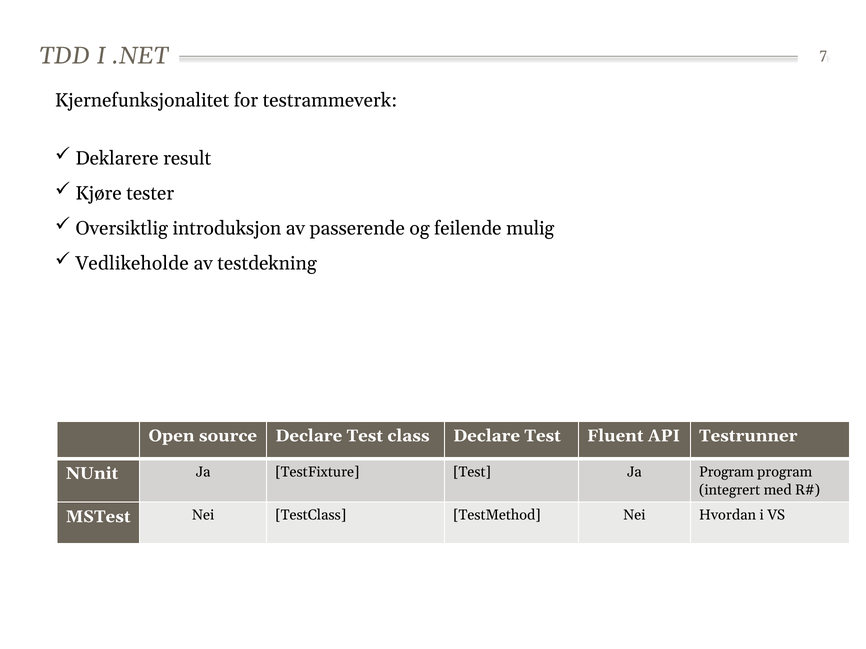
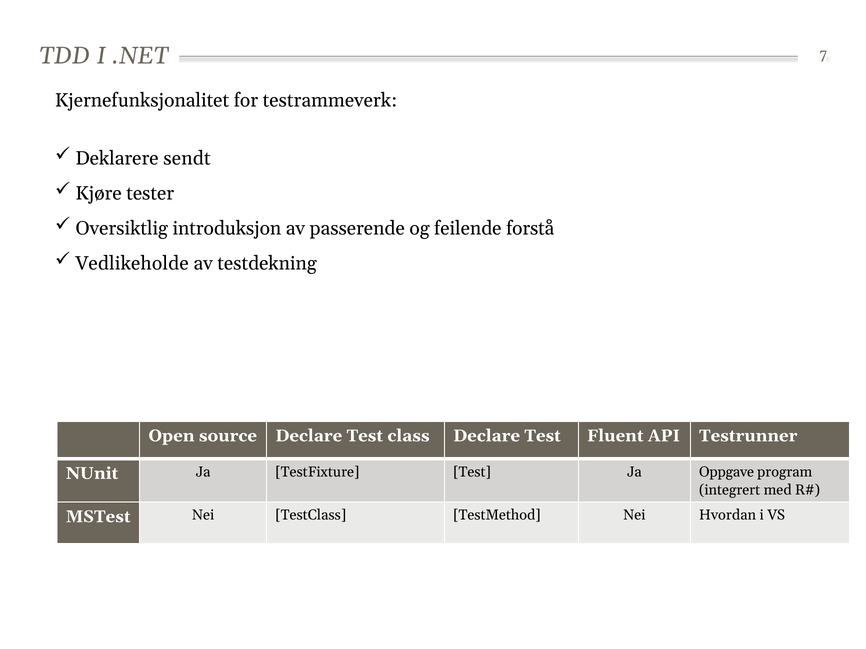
result: result -> sendt (187, 158)
mulig: mulig -> forstå (530, 229)
Ja Program: Program -> Oppgave (726, 472)
